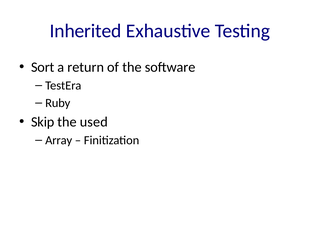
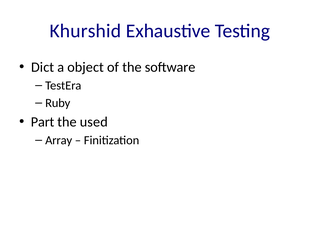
Inherited: Inherited -> Khurshid (85, 31)
Sort: Sort -> Dict (43, 67)
return: return -> object (86, 67)
Skip: Skip -> Part (43, 122)
